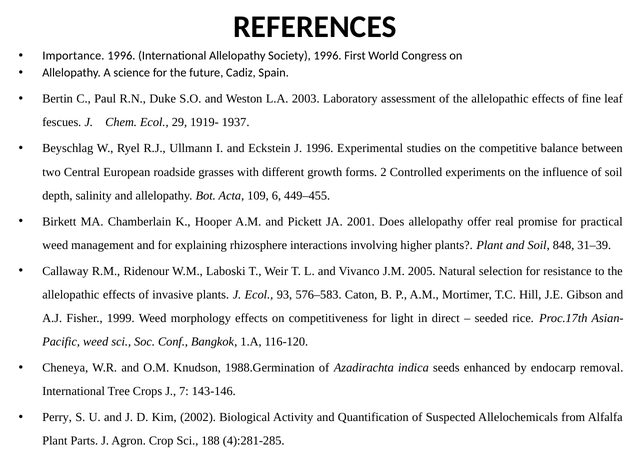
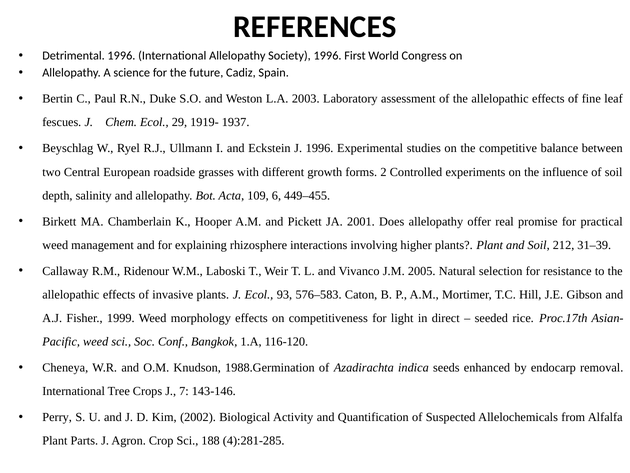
Importance: Importance -> Detrimental (74, 56)
848: 848 -> 212 (564, 245)
